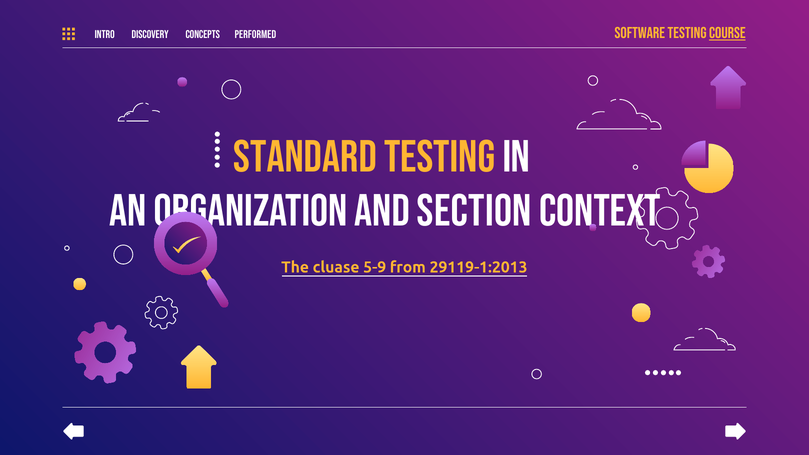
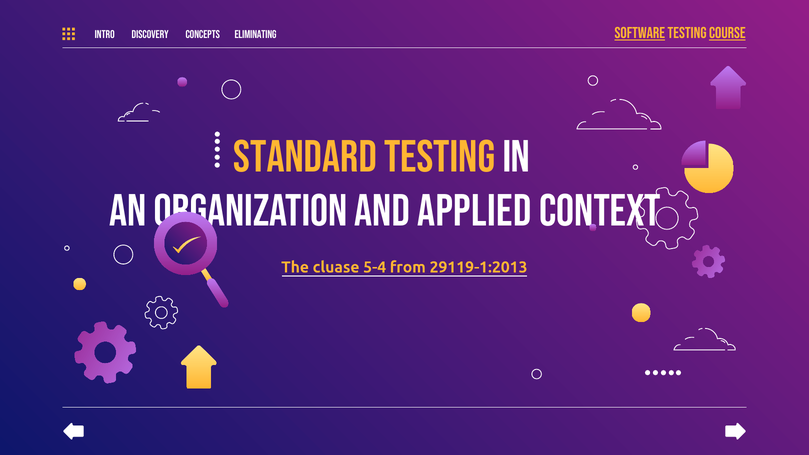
Software underline: none -> present (640, 33)
Performed: Performed -> Eliminating (255, 35)
section: section -> applied (474, 211)
5-9: 5-9 -> 5-4 (375, 267)
